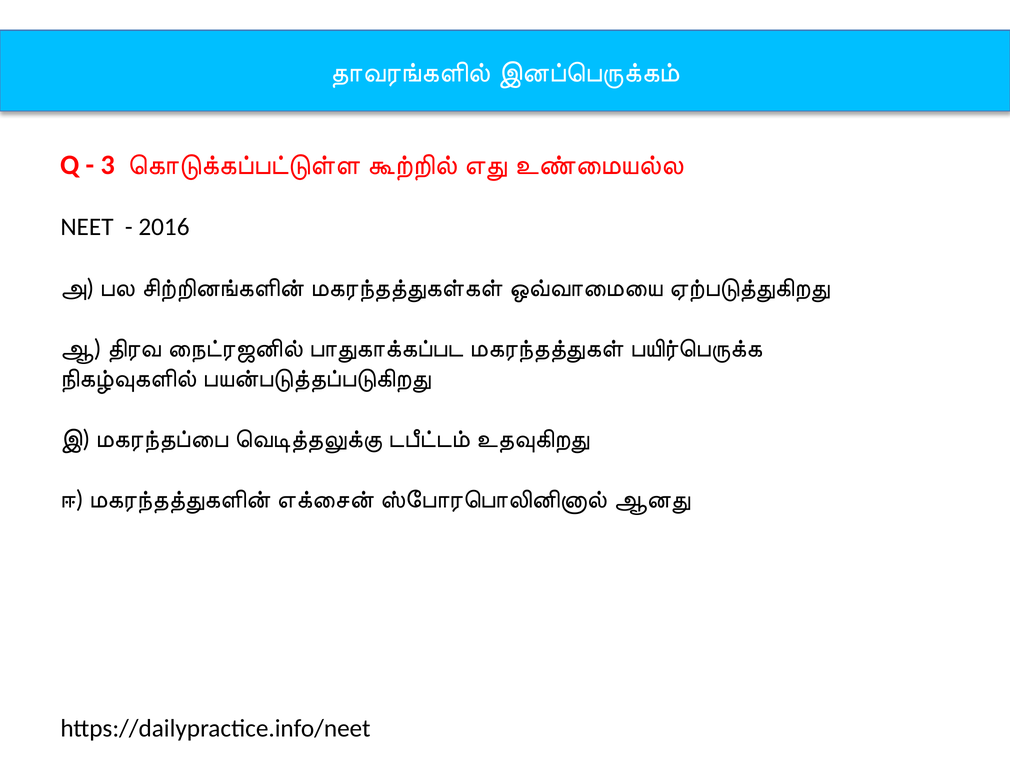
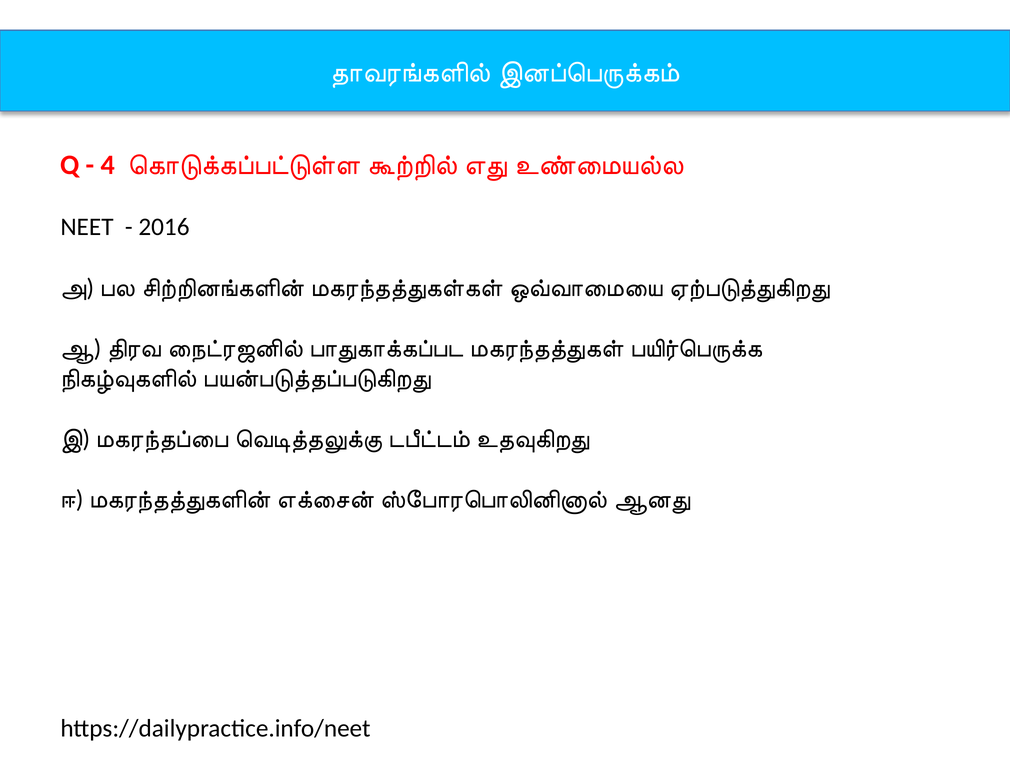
3: 3 -> 4 (108, 165)
